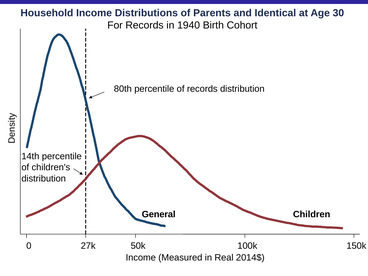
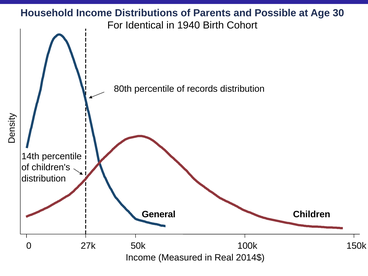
Identical: Identical -> Possible (275, 13)
For Records: Records -> Identical (145, 25)
